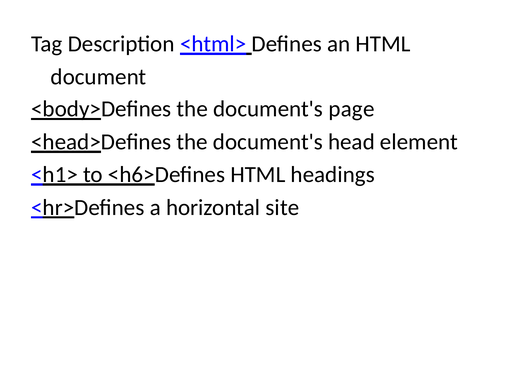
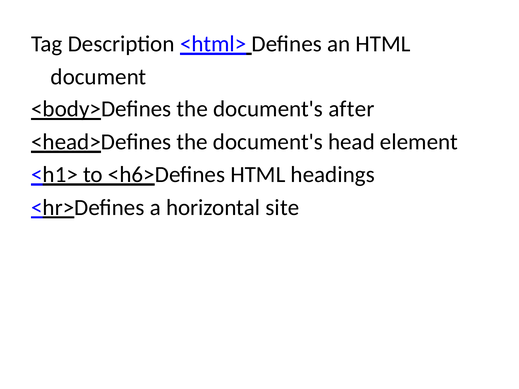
page: page -> after (351, 109)
